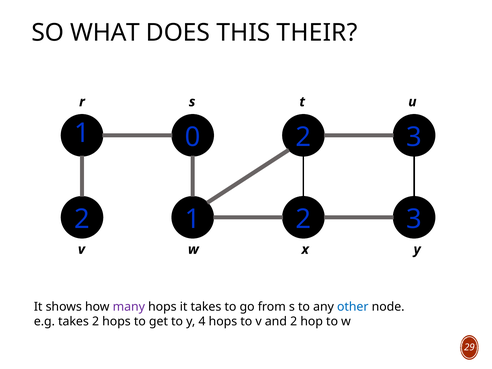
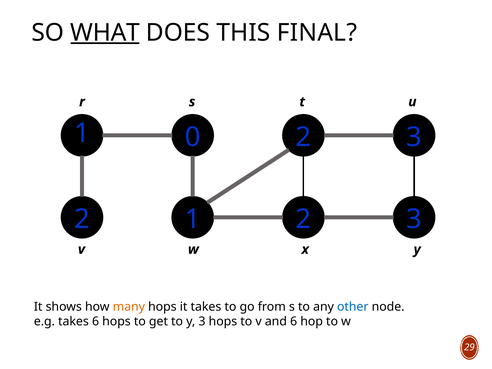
WHAT underline: none -> present (105, 33)
THEIR: THEIR -> FINAL (317, 33)
many colour: purple -> orange (129, 307)
takes 2: 2 -> 6 (96, 322)
y 4: 4 -> 3 (202, 322)
and 2: 2 -> 6 (294, 322)
